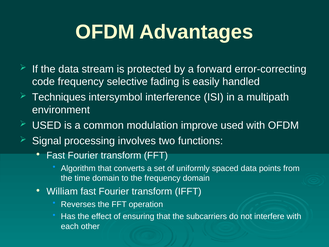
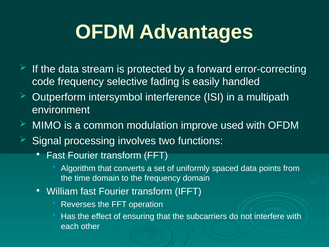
Techniques: Techniques -> Outperform (59, 97)
USED: USED -> MIMO (47, 125)
